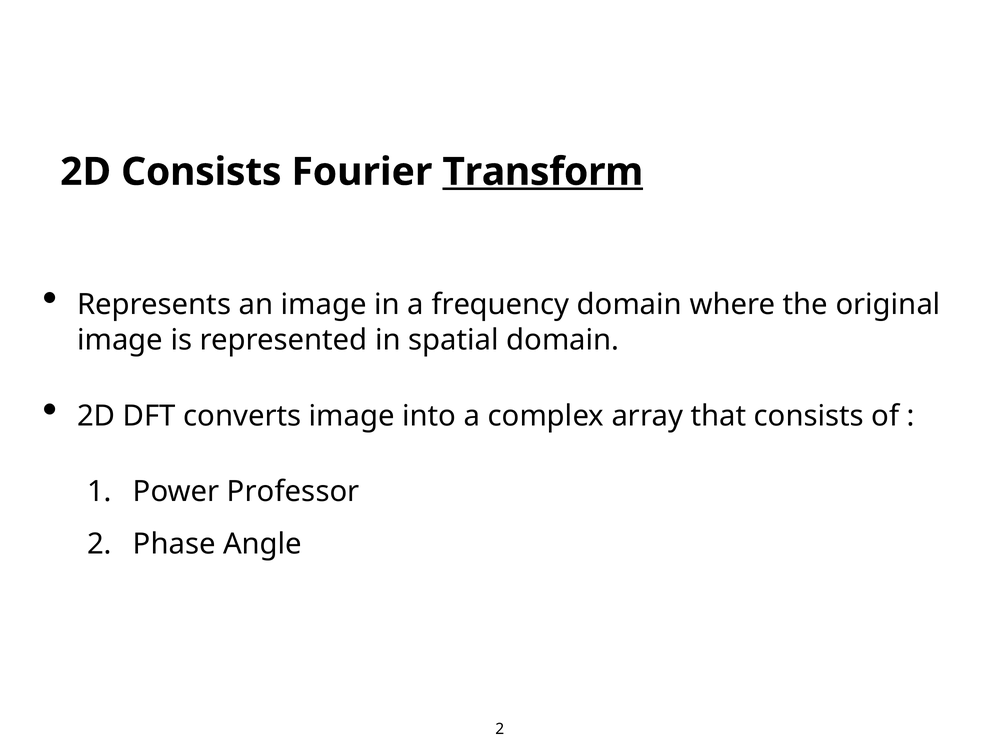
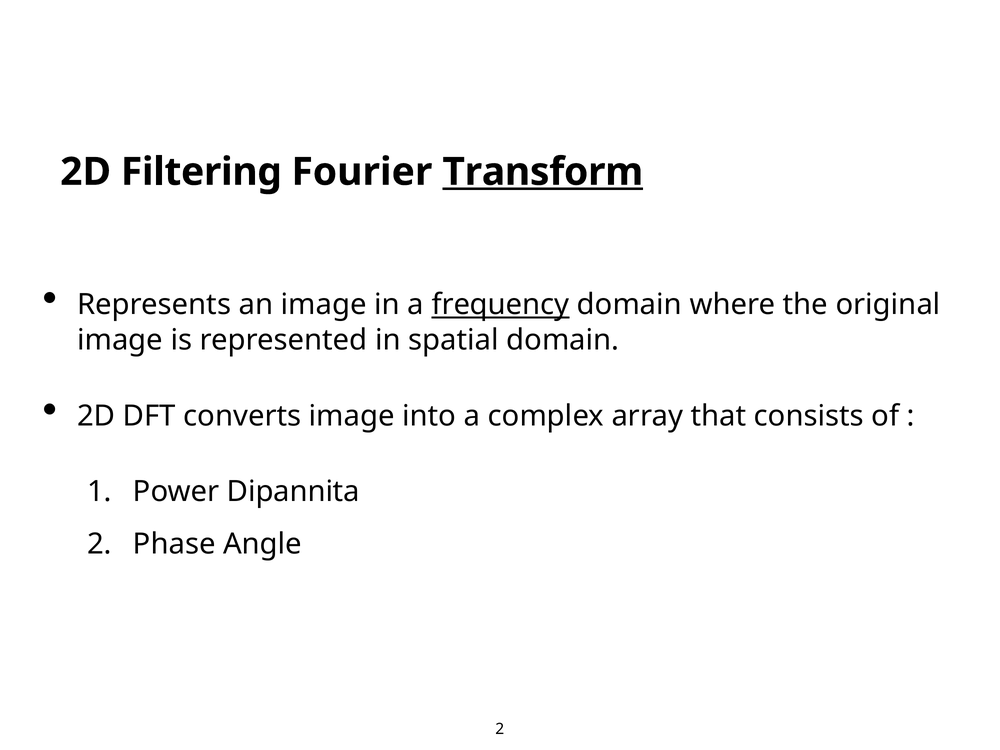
2D Consists: Consists -> Filtering (201, 172)
frequency underline: none -> present (500, 305)
Professor: Professor -> Dipannita (293, 491)
